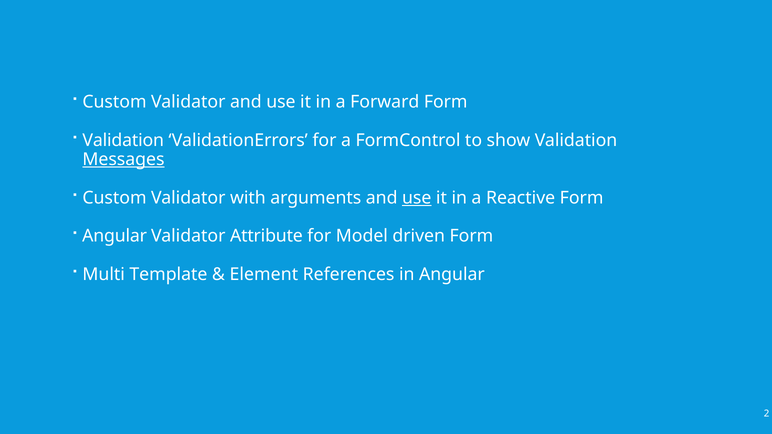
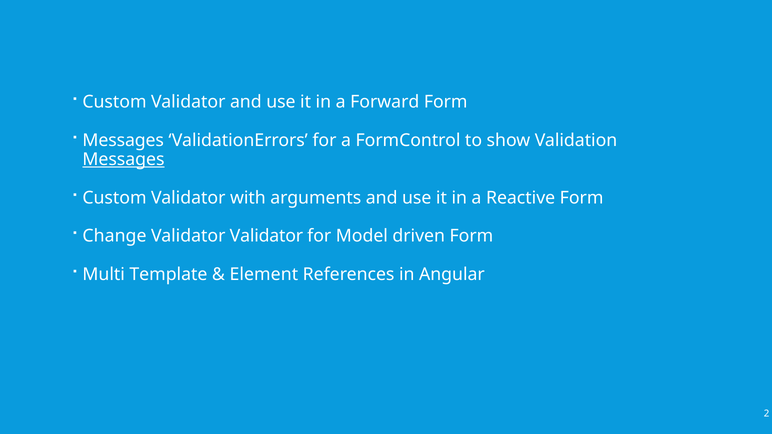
Validation: Validation -> Messages (123, 140)
use underline: present -> none (417, 198)
Angular: Angular -> Change (114, 236)
Validator Attribute: Attribute -> Validator (266, 236)
